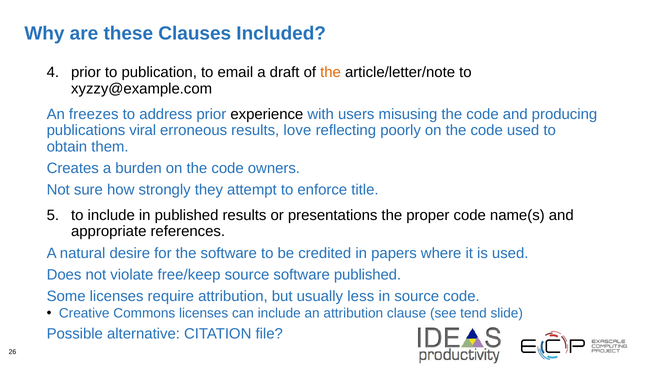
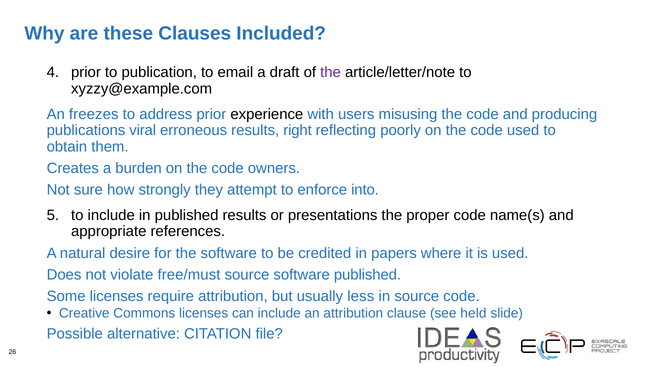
the colour: orange -> purple (331, 72)
love: love -> right (298, 130)
title: title -> into (365, 190)
free/keep: free/keep -> free/must (189, 275)
tend: tend -> held (473, 313)
